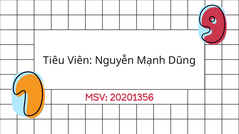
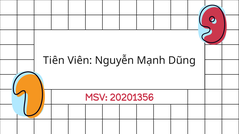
Tiêu: Tiêu -> Tiên (54, 61)
